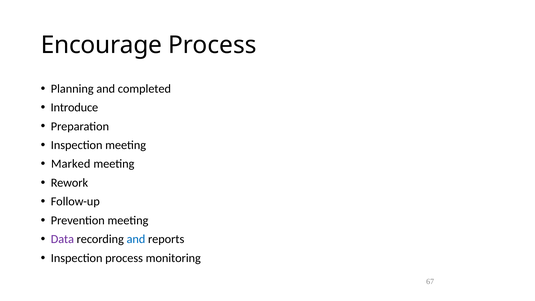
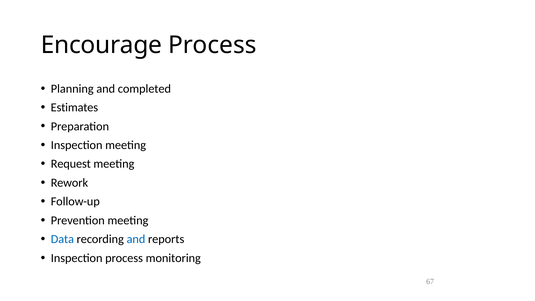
Introduce: Introduce -> Estimates (74, 107)
Marked: Marked -> Request (71, 164)
Data colour: purple -> blue (62, 239)
